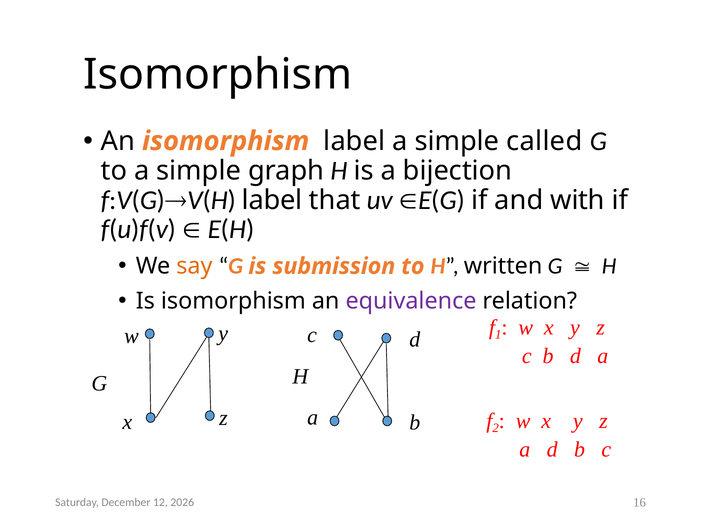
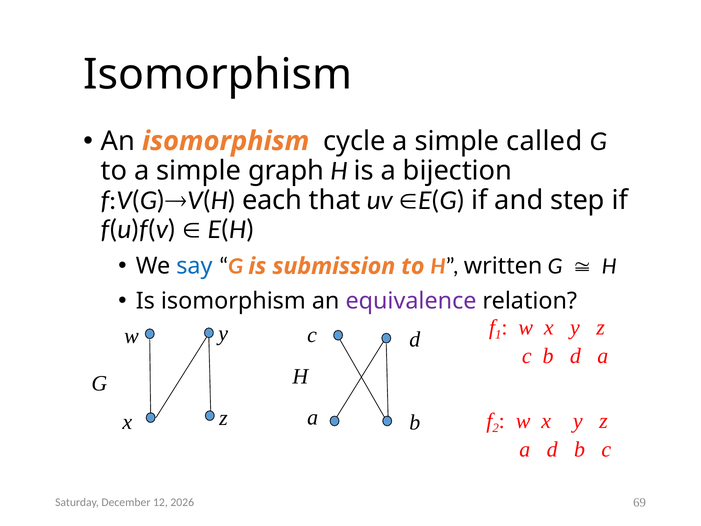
isomorphism label: label -> cycle (354, 141)
f:V(G)V(H label: label -> each (272, 200)
with: with -> step (578, 200)
say colour: orange -> blue (194, 266)
16: 16 -> 69 (640, 502)
